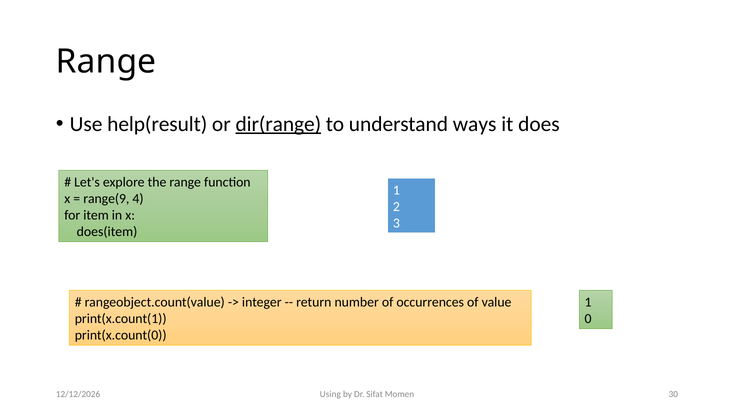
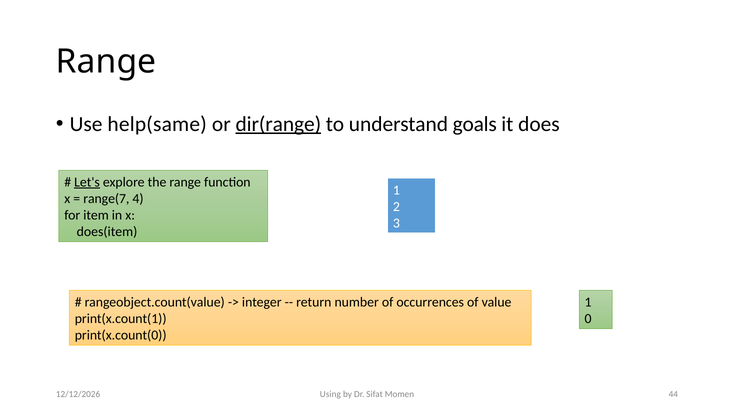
help(result: help(result -> help(same (157, 124)
ways: ways -> goals (475, 124)
Let's underline: none -> present (87, 182)
range(9: range(9 -> range(7 (106, 199)
30: 30 -> 44 (673, 394)
